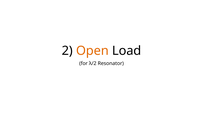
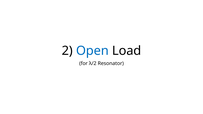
Open colour: orange -> blue (92, 51)
